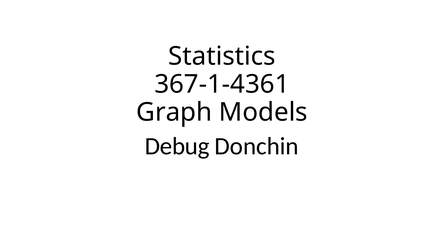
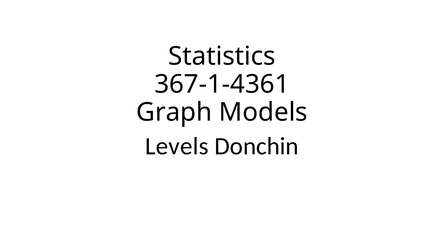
Debug: Debug -> Levels (177, 146)
